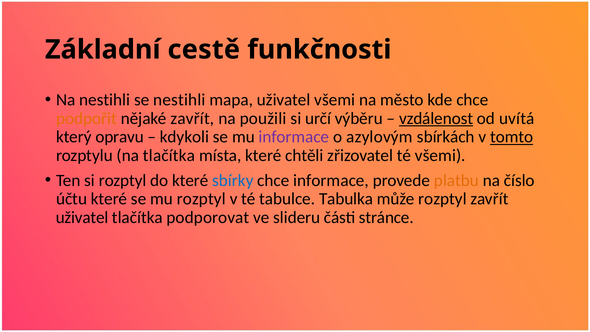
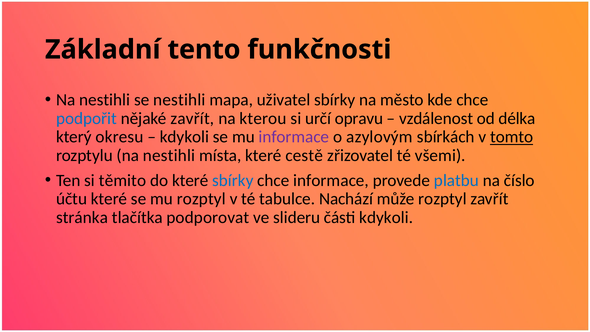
cestě: cestě -> tento (204, 50)
uživatel všemi: všemi -> sbírky (335, 100)
podpořit colour: orange -> blue (86, 118)
použili: použili -> kterou (263, 118)
výběru: výběru -> opravu (359, 118)
vzdálenost underline: present -> none (436, 118)
uvítá: uvítá -> délka (517, 118)
opravu: opravu -> okresu (119, 137)
rozptylu na tlačítka: tlačítka -> nestihli (169, 156)
chtěli: chtěli -> cestě (304, 156)
si rozptyl: rozptyl -> těmito (123, 180)
platbu colour: orange -> blue (456, 180)
Tabulka: Tabulka -> Nachází (346, 199)
uživatel: uživatel -> stránka (82, 217)
části stránce: stránce -> kdykoli (386, 217)
